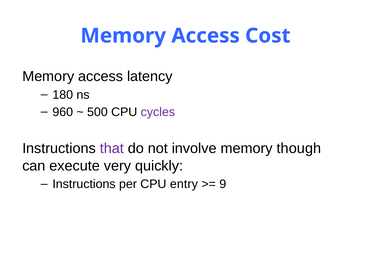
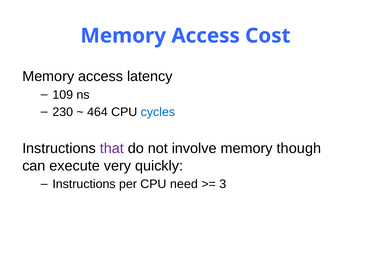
180: 180 -> 109 (63, 95)
960: 960 -> 230 (63, 112)
500: 500 -> 464 (97, 112)
cycles colour: purple -> blue (158, 112)
entry: entry -> need (184, 184)
9: 9 -> 3 (223, 184)
